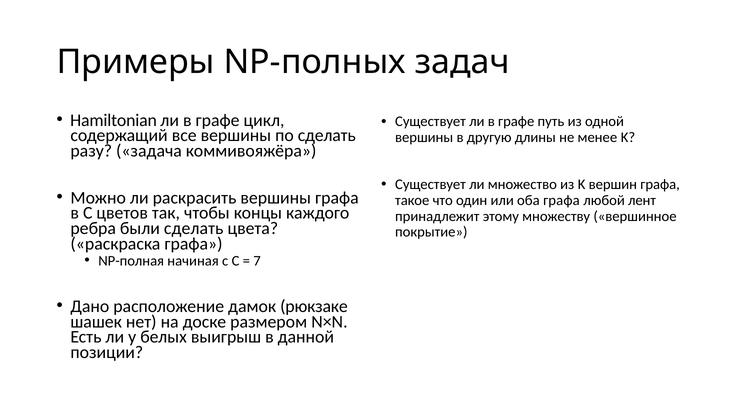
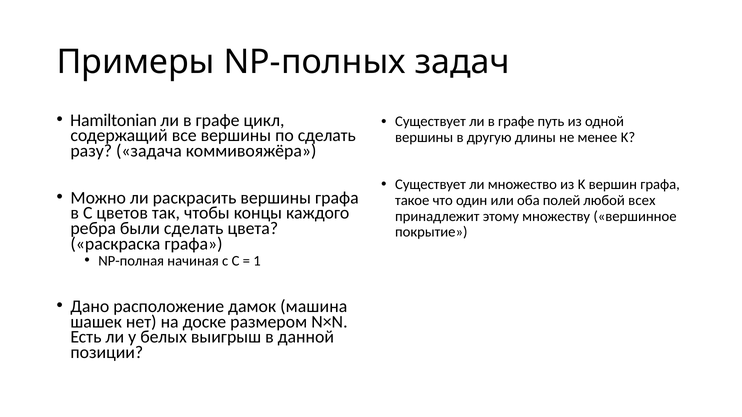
оба графа: графа -> полей (562, 201)
лент: лент -> всех (642, 201)
7: 7 -> 1 (257, 261)
дамок рюкзаке: рюкзаке -> машина (314, 307)
